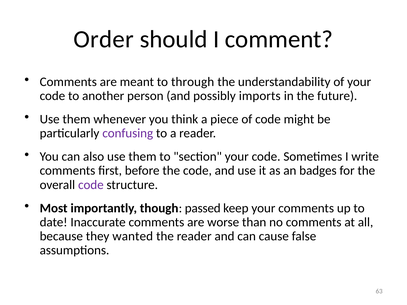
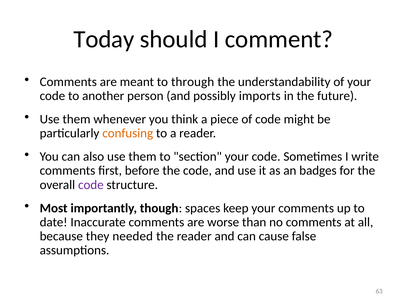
Order: Order -> Today (104, 39)
confusing colour: purple -> orange (128, 133)
passed: passed -> spaces (203, 208)
wanted: wanted -> needed (133, 236)
